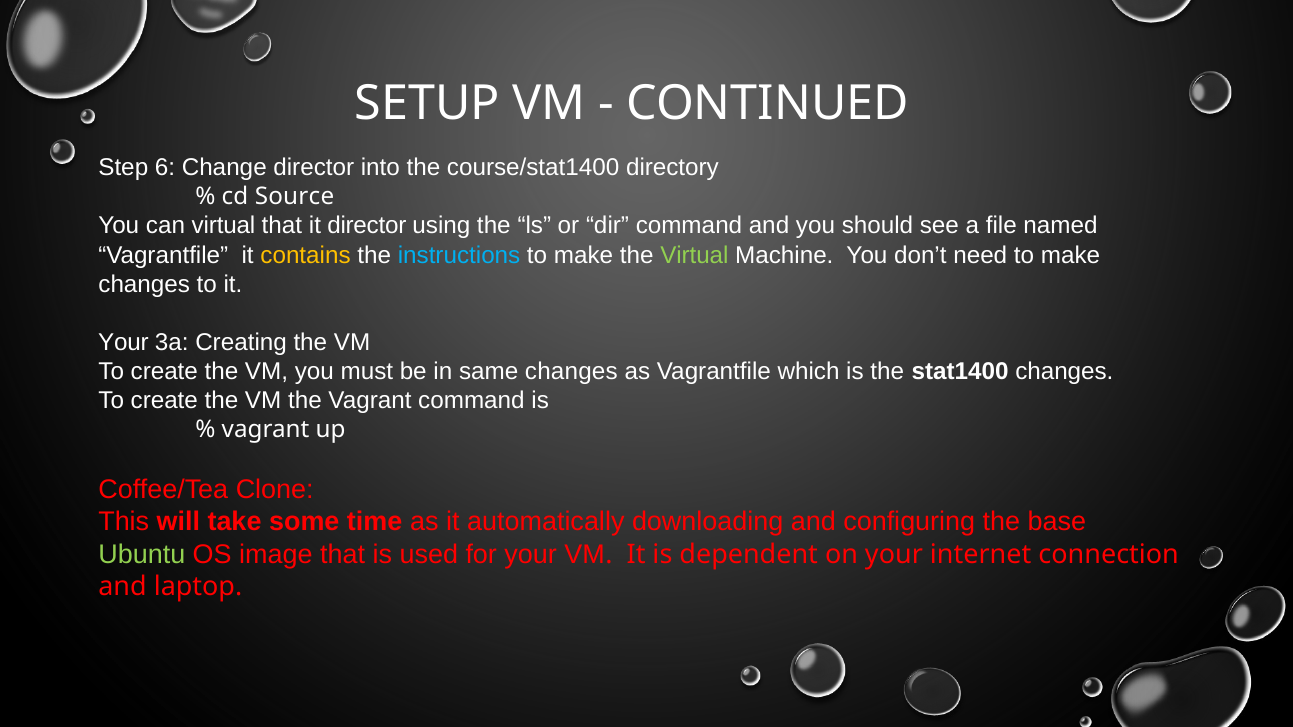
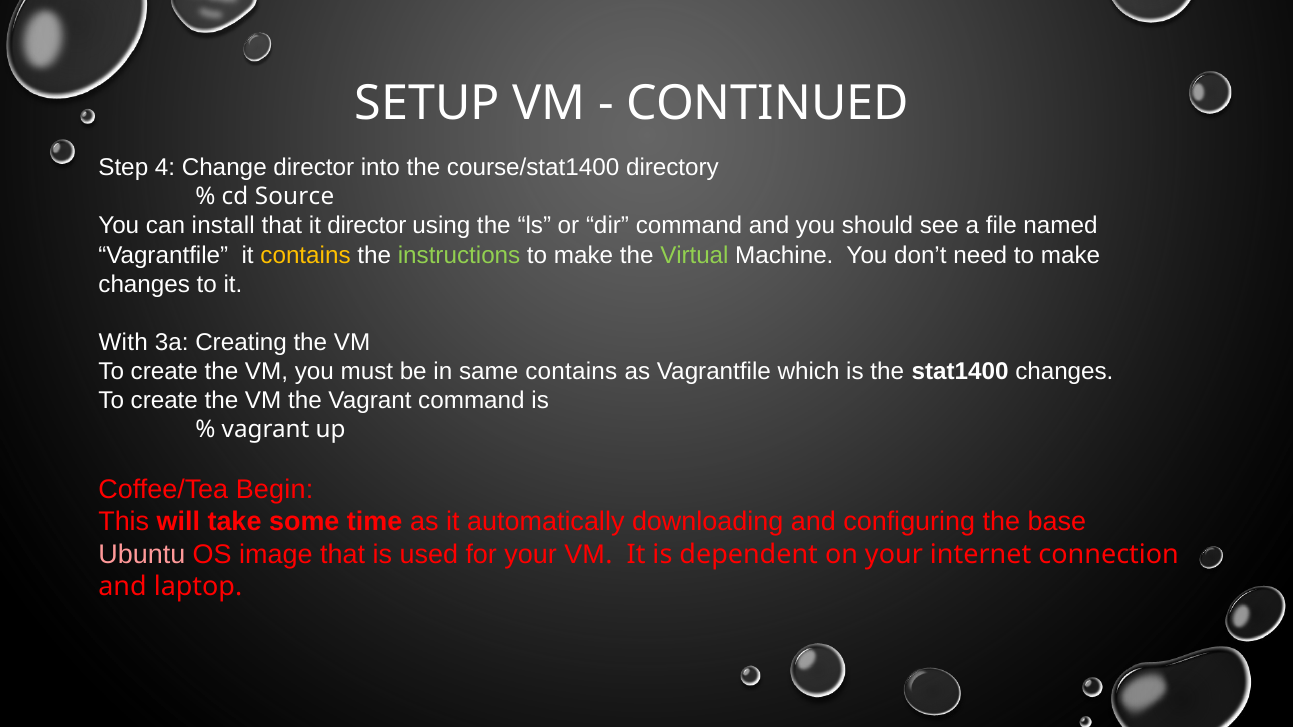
6: 6 -> 4 (165, 168)
can virtual: virtual -> install (223, 226)
instructions colour: light blue -> light green (459, 255)
Your: Your -> With (123, 342)
same changes: changes -> contains (571, 371)
Clone: Clone -> Begin (275, 490)
Ubuntu colour: light green -> pink (142, 554)
